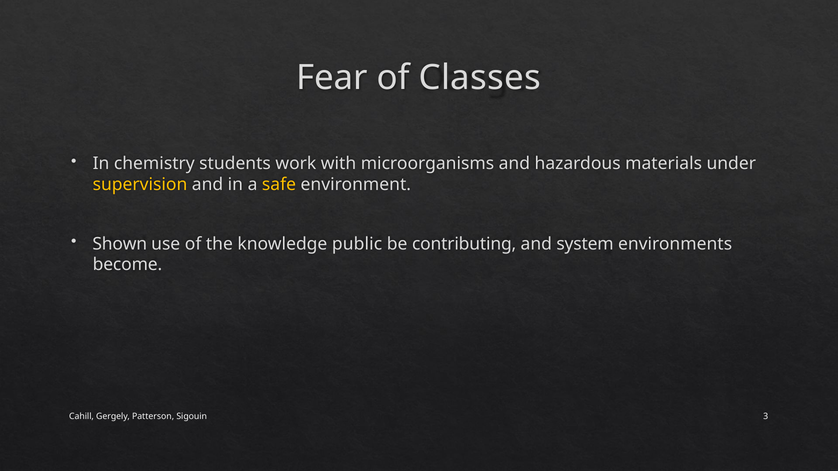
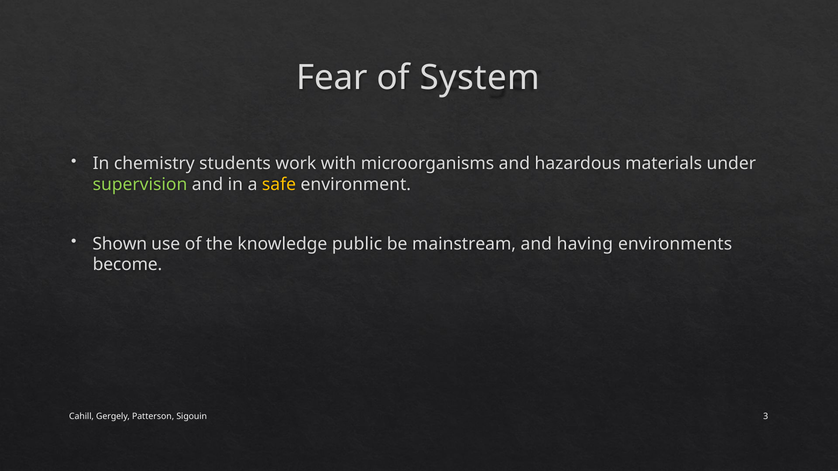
Classes: Classes -> System (480, 78)
supervision colour: yellow -> light green (140, 185)
contributing: contributing -> mainstream (464, 244)
system: system -> having (585, 244)
